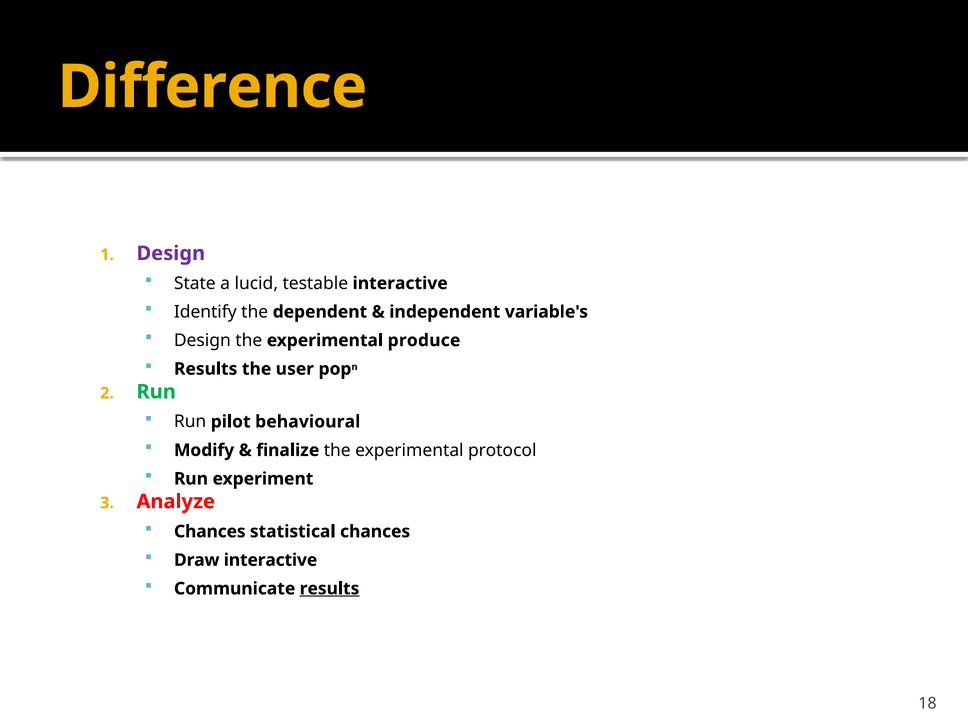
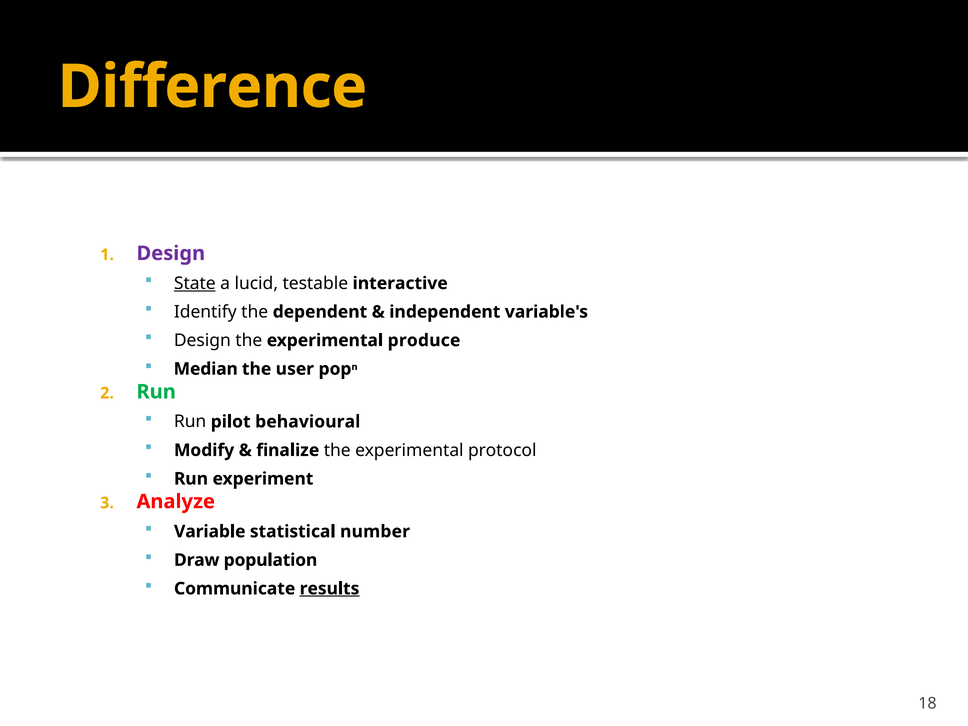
State underline: none -> present (195, 283)
Results: Results -> Median (206, 369)
Chances: Chances -> Variable (210, 532)
statistical chances: chances -> number (375, 532)
Draw interactive: interactive -> population (271, 560)
